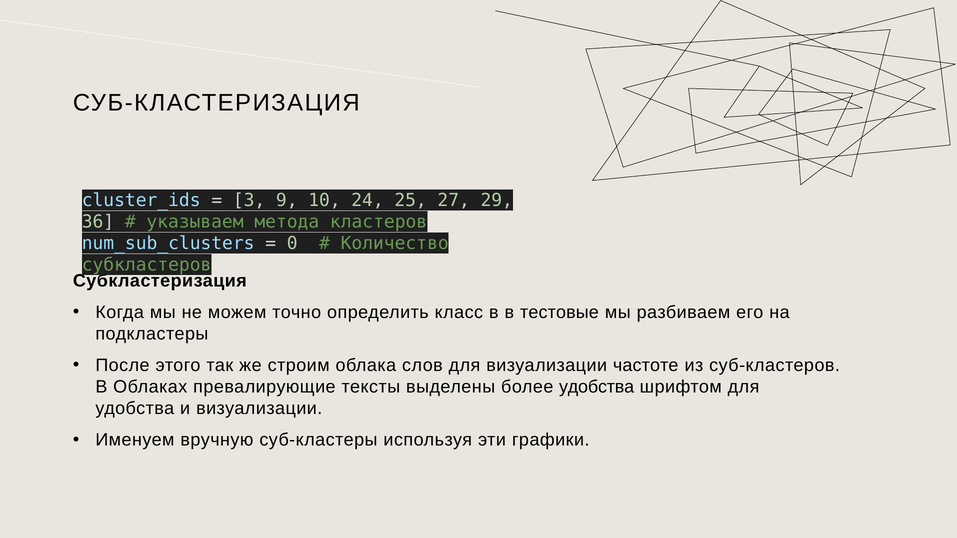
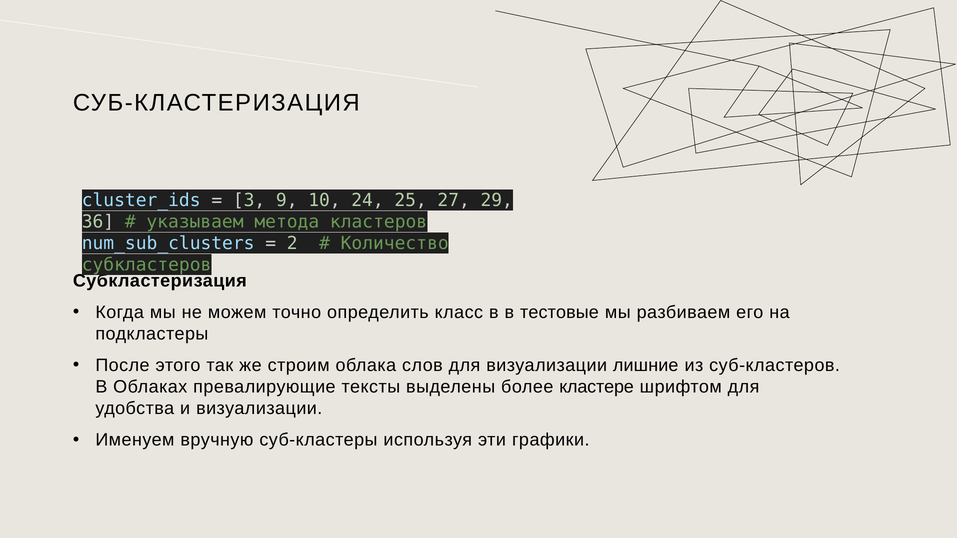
0: 0 -> 2 (292, 244)
частоте: частоте -> лишние (646, 366)
более удобства: удобства -> кластере (597, 387)
